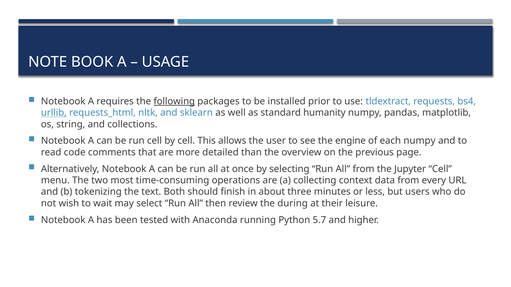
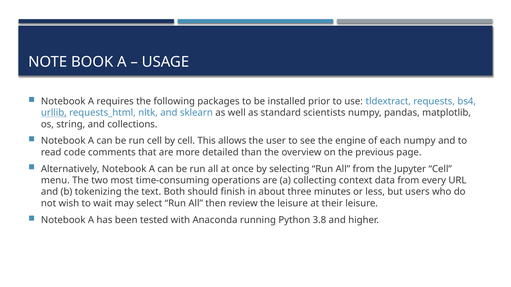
following underline: present -> none (174, 101)
humanity: humanity -> scientists (324, 113)
the during: during -> leisure (293, 204)
5.7: 5.7 -> 3.8 (319, 220)
